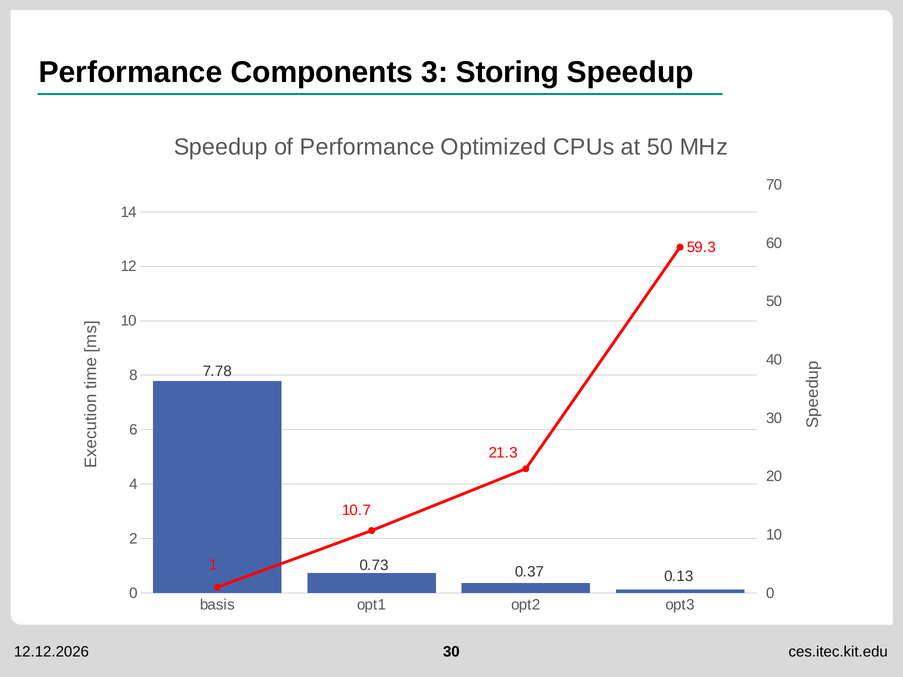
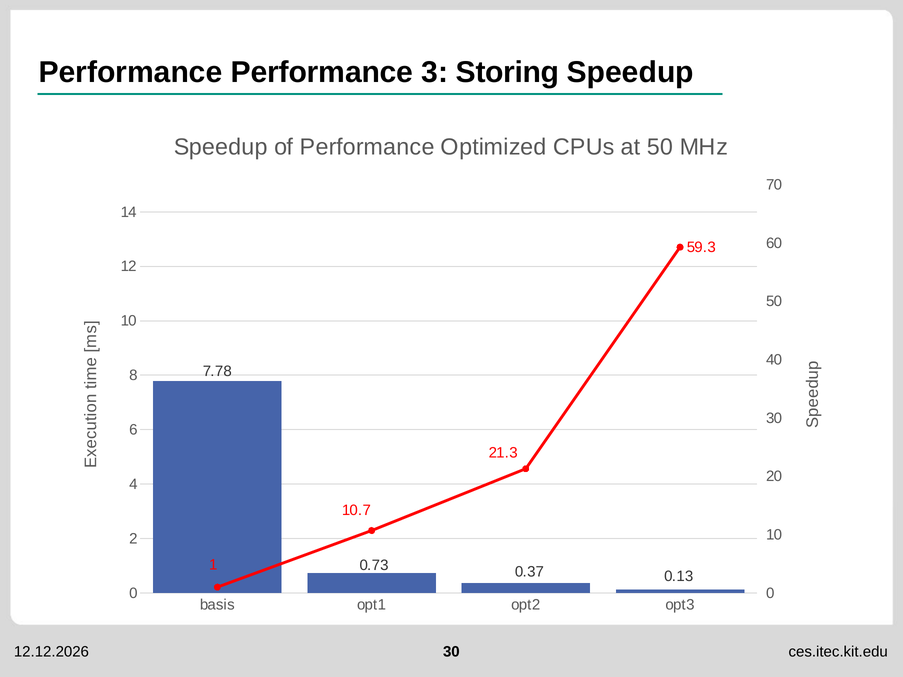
Performance Components: Components -> Performance (322, 72)
